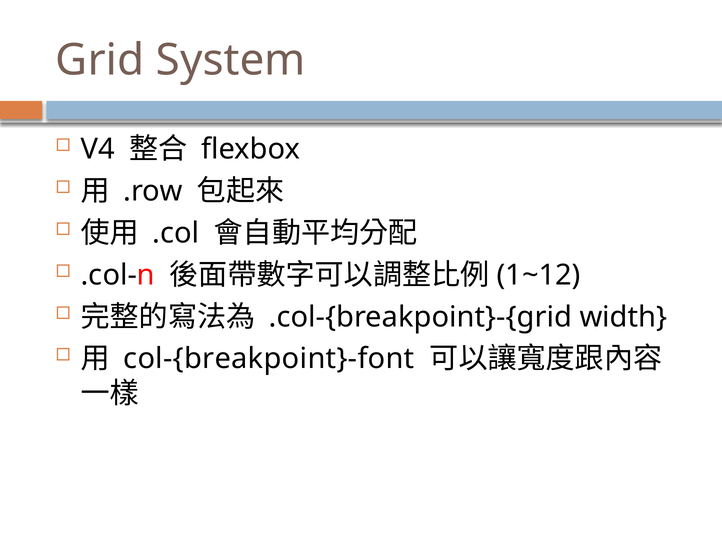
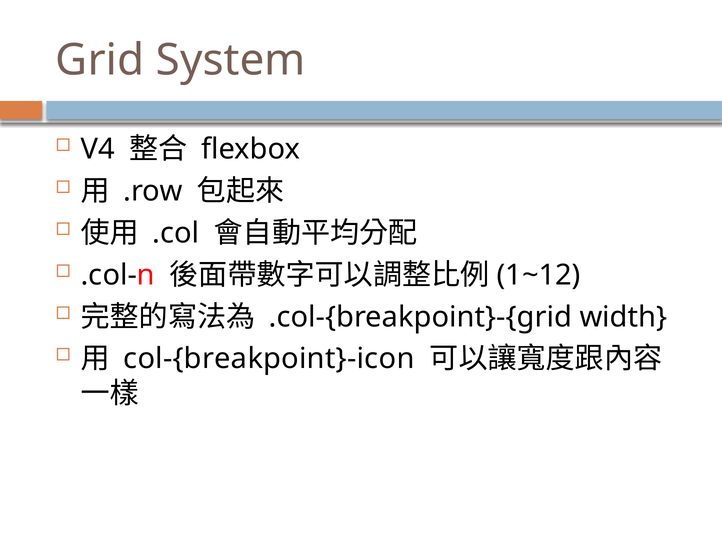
col-{breakpoint}-font: col-{breakpoint}-font -> col-{breakpoint}-icon (269, 359)
